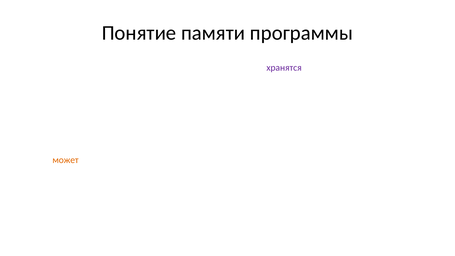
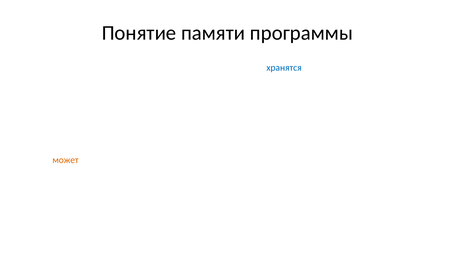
хранятся colour: purple -> blue (284, 68)
